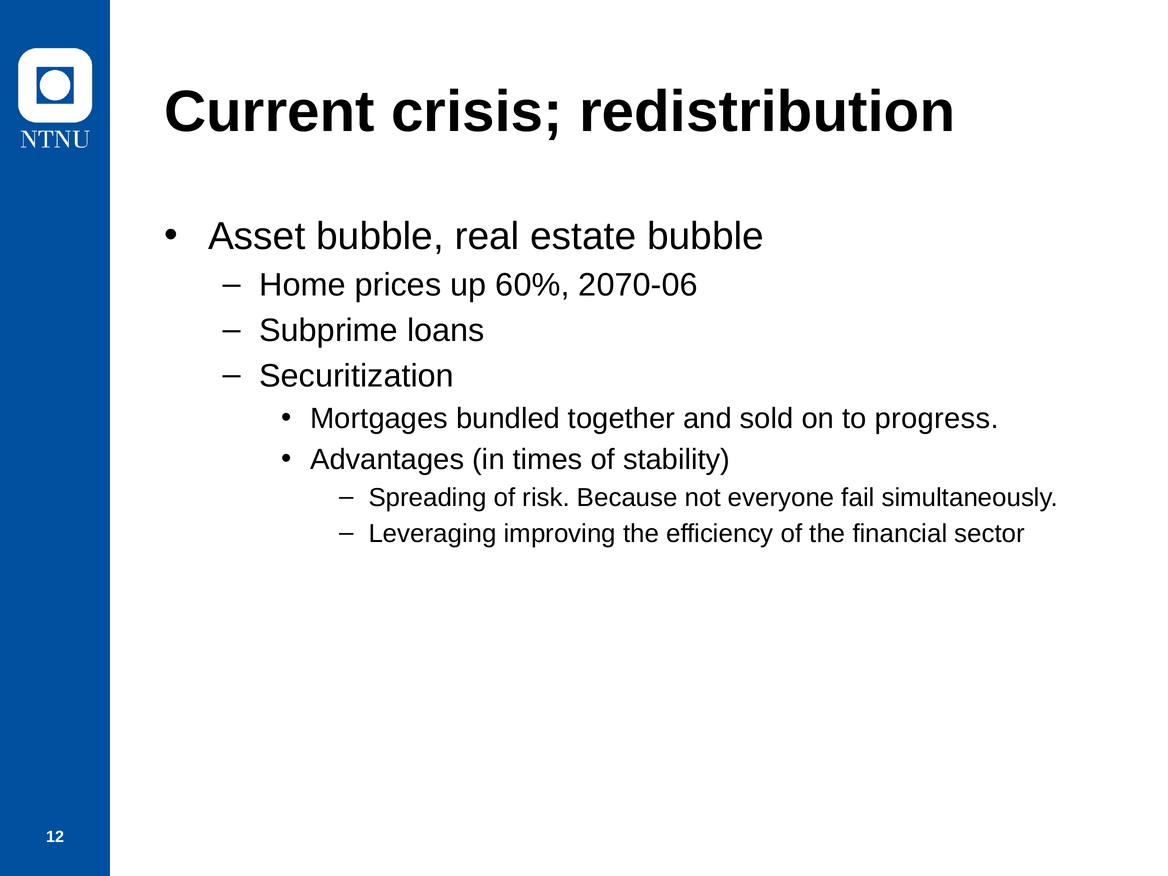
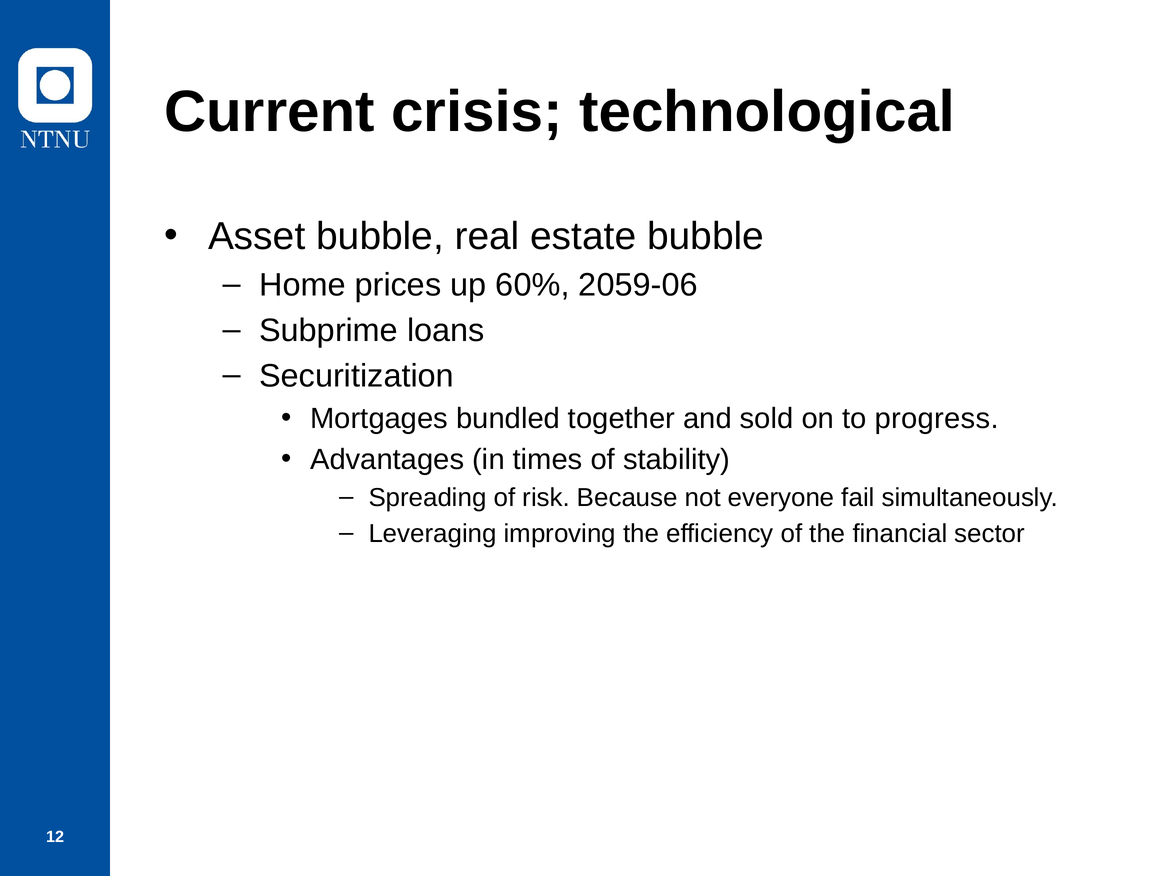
redistribution: redistribution -> technological (767, 112)
2070-06: 2070-06 -> 2059-06 (638, 285)
